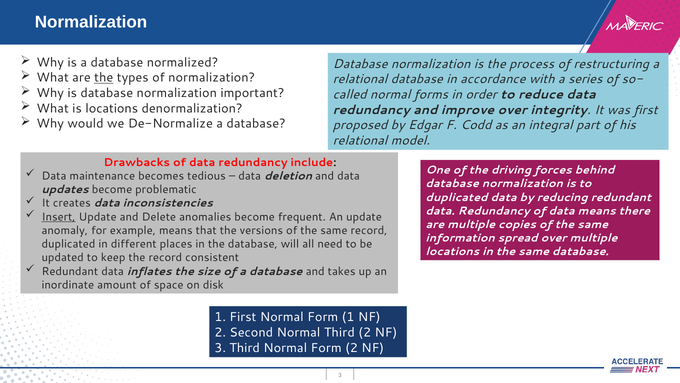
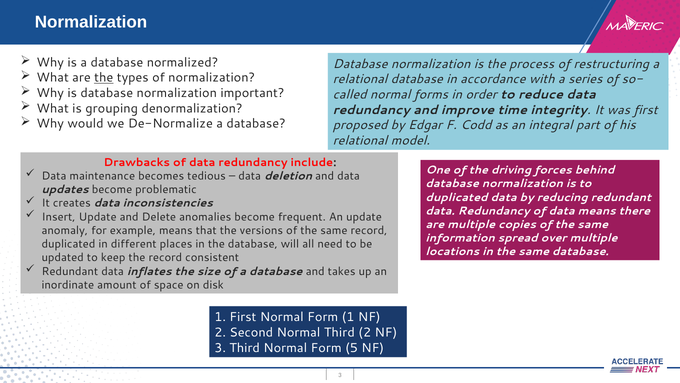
is locations: locations -> grouping (112, 108)
improve over: over -> time (512, 110)
Insert underline: present -> none (59, 217)
Form 2: 2 -> 5 (351, 347)
